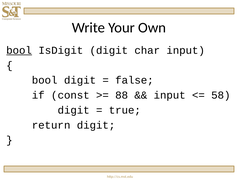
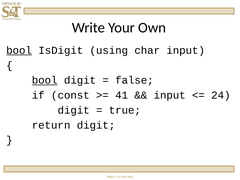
IsDigit digit: digit -> using (109, 50)
bool underline: none -> present (45, 80)
88: 88 -> 41 (122, 95)
58: 58 -> 24 (221, 95)
